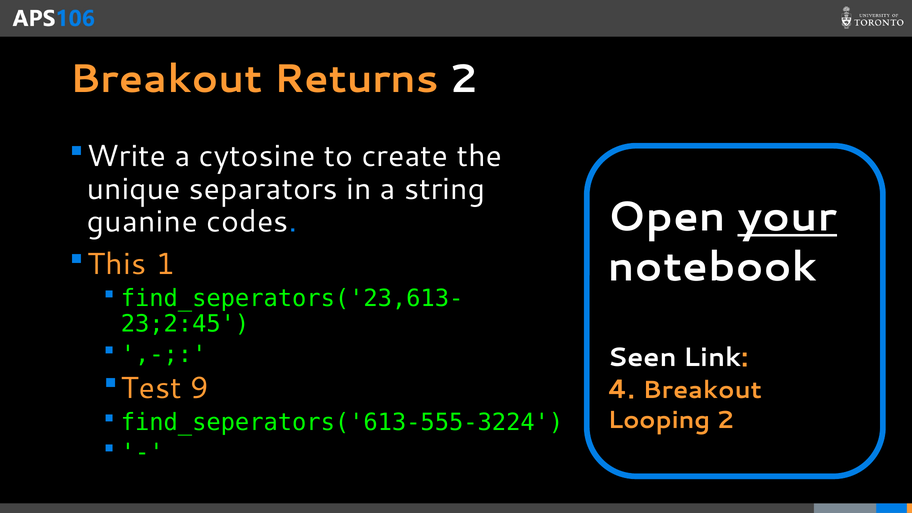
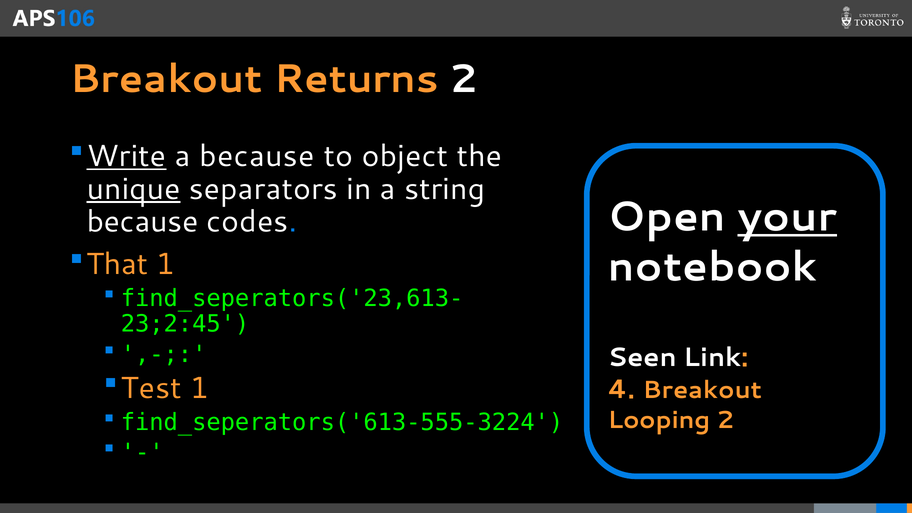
Write underline: none -> present (126, 156)
a cytosine: cytosine -> because (257, 156)
create: create -> object (405, 156)
unique underline: none -> present (134, 189)
guanine: guanine -> because (143, 222)
This: This -> That (117, 264)
Test 9: 9 -> 1 (200, 388)
